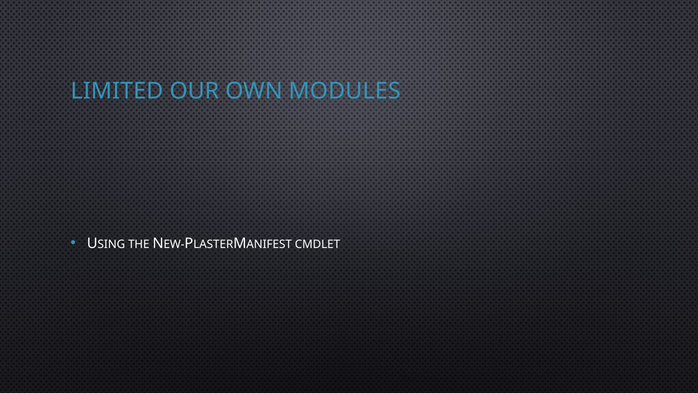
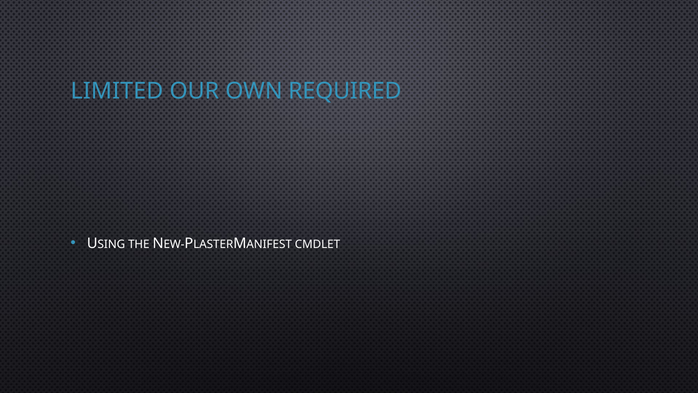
MODULES: MODULES -> REQUIRED (345, 91)
